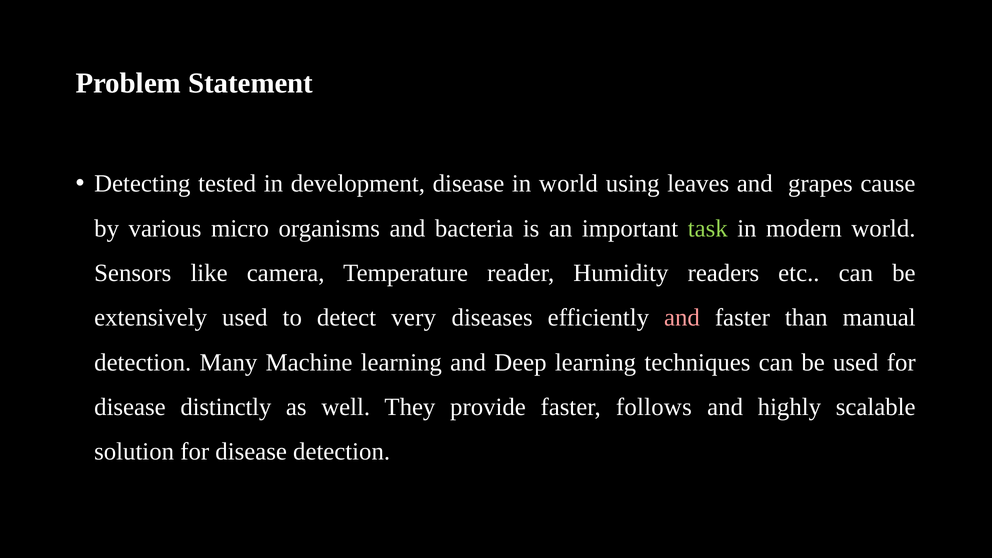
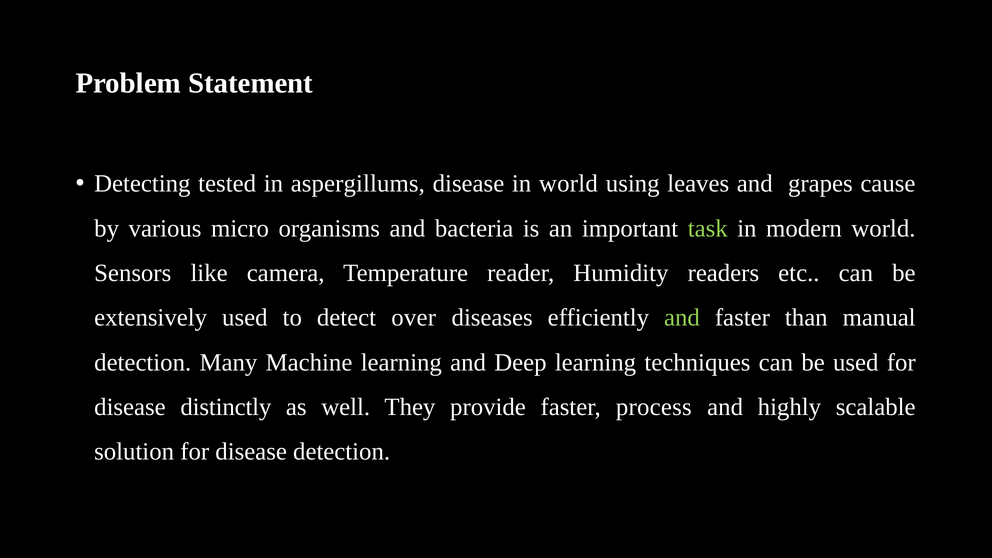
development: development -> aspergillums (358, 184)
very: very -> over (414, 318)
and colour: pink -> light green (682, 318)
follows: follows -> process (654, 407)
